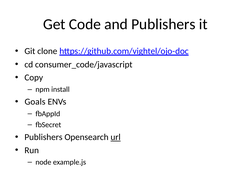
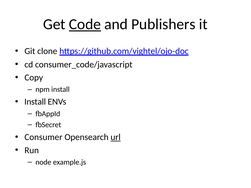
Code underline: none -> present (85, 24)
Goals: Goals -> Install (35, 102)
Publishers: Publishers -> Consumer (43, 137)
